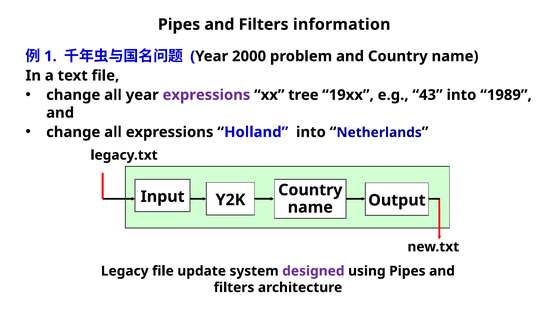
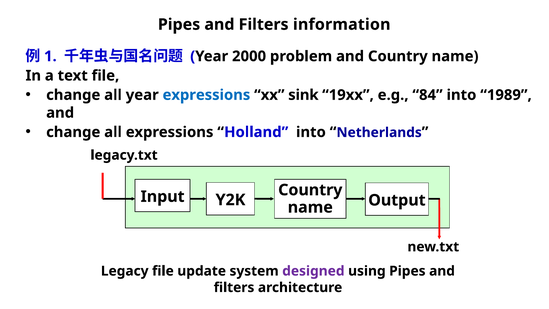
expressions colour: purple -> blue (206, 95)
tree: tree -> sink (303, 95)
43: 43 -> 84 (428, 95)
